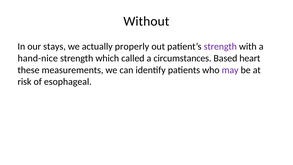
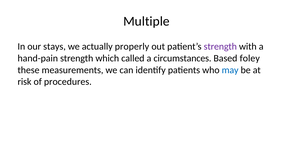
Without: Without -> Multiple (146, 21)
hand-nice: hand-nice -> hand-pain (38, 58)
heart: heart -> foley (250, 58)
may colour: purple -> blue (230, 70)
esophageal: esophageal -> procedures (68, 82)
